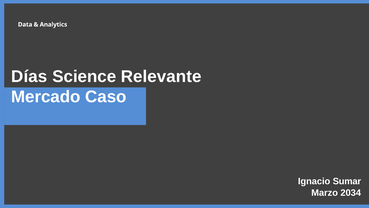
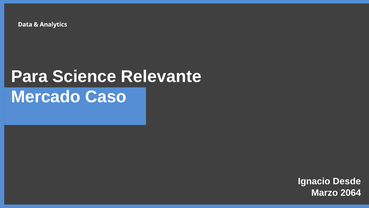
Días: Días -> Para (29, 76)
Sumar: Sumar -> Desde (347, 181)
2034: 2034 -> 2064 (351, 192)
